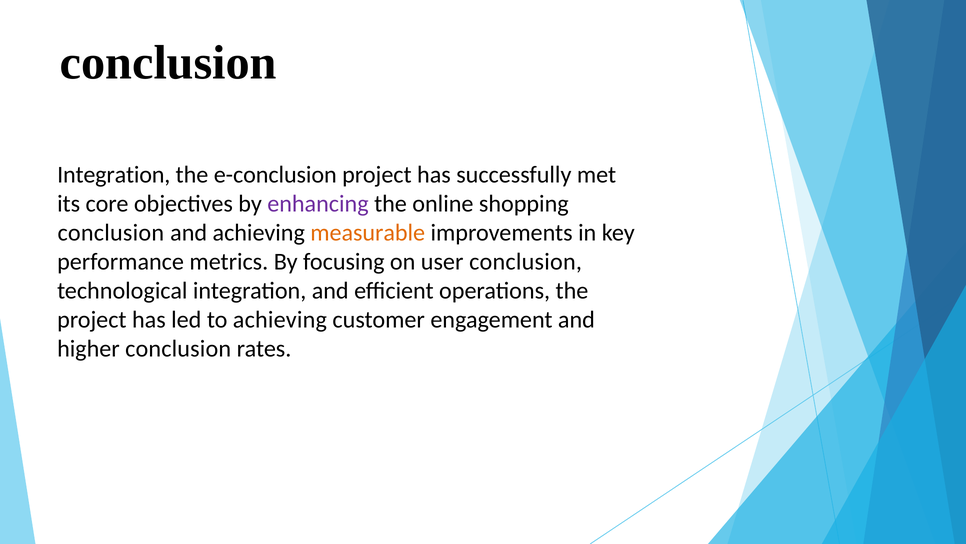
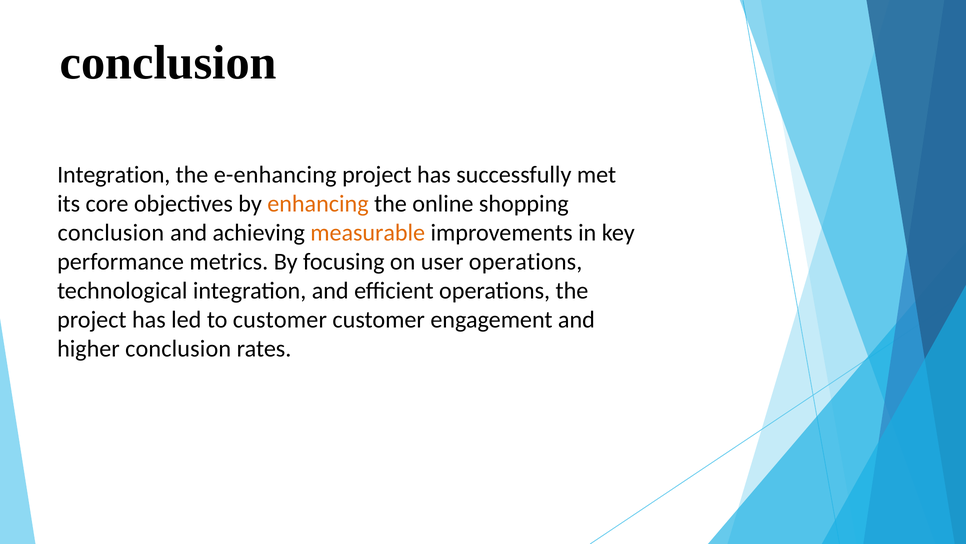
e-conclusion: e-conclusion -> e-enhancing (275, 174)
enhancing colour: purple -> orange (318, 203)
user conclusion: conclusion -> operations (526, 261)
to achieving: achieving -> customer (280, 319)
